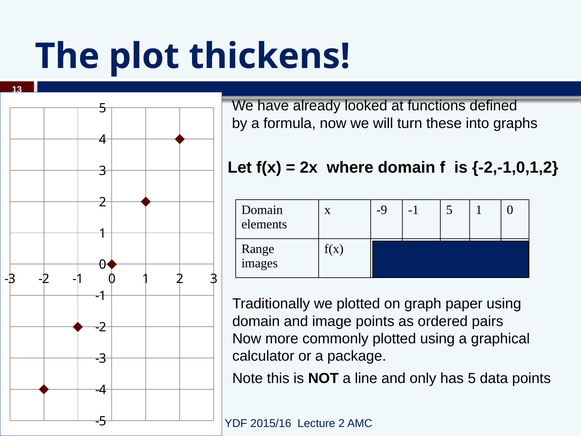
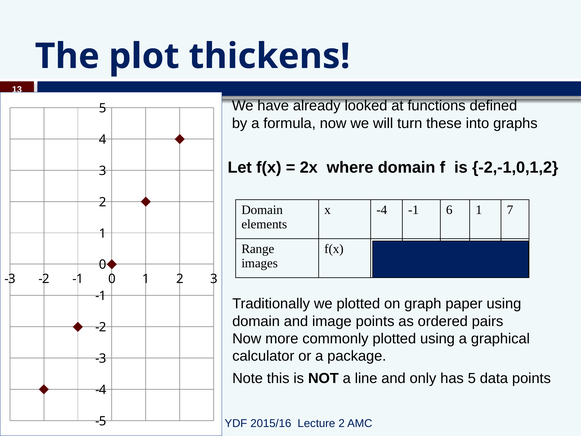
x -9: -9 -> -4 (382, 210)
-1 5: 5 -> 6 (449, 210)
1 0: 0 -> 7 (510, 210)
